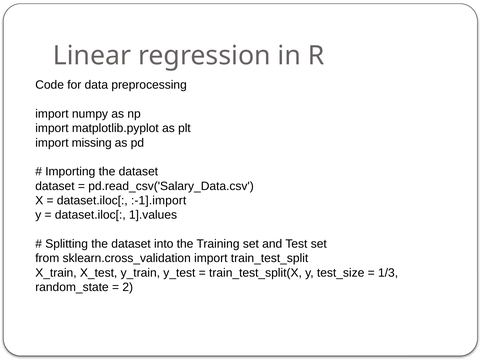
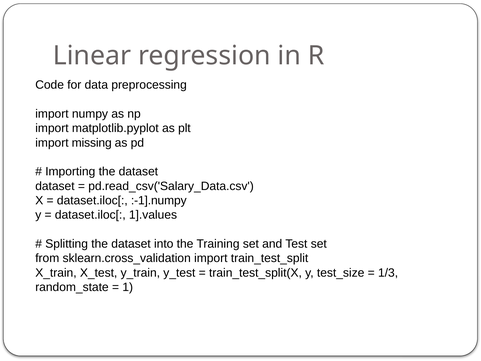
:-1].import: :-1].import -> :-1].numpy (159, 200)
2: 2 -> 1 (128, 287)
